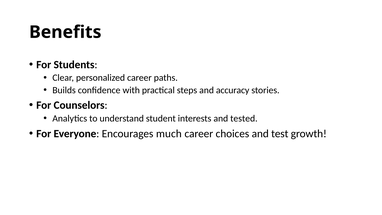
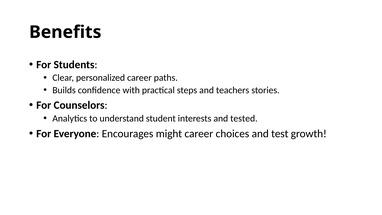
accuracy: accuracy -> teachers (233, 90)
much: much -> might (169, 134)
